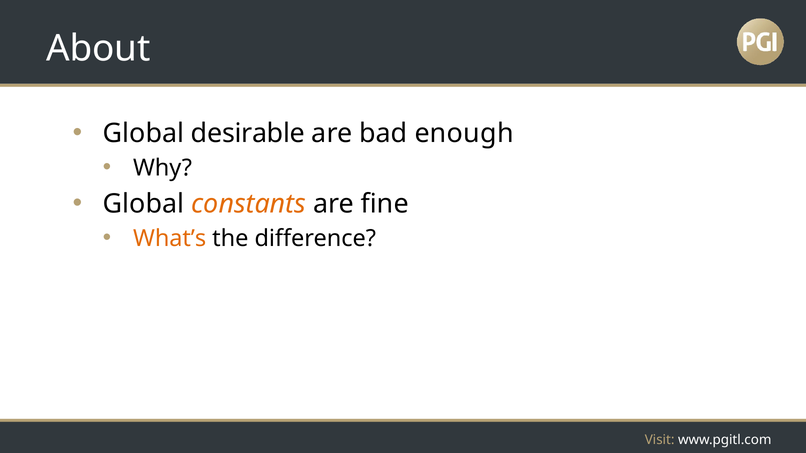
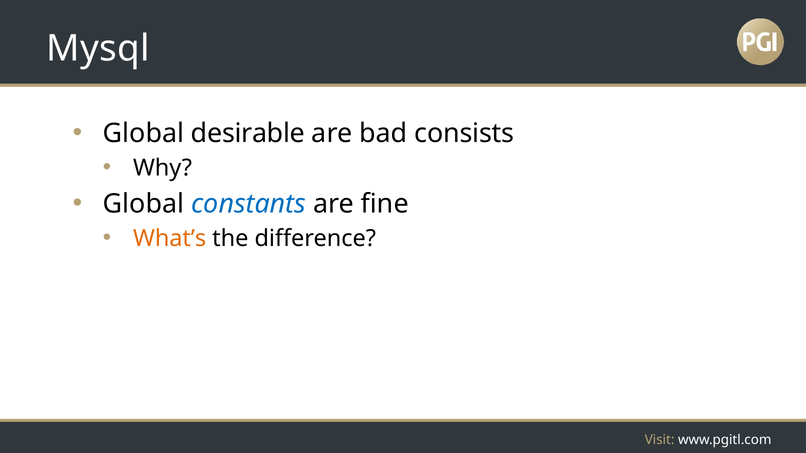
About: About -> Mysql (98, 49)
enough: enough -> consists (464, 133)
constants colour: orange -> blue (249, 204)
